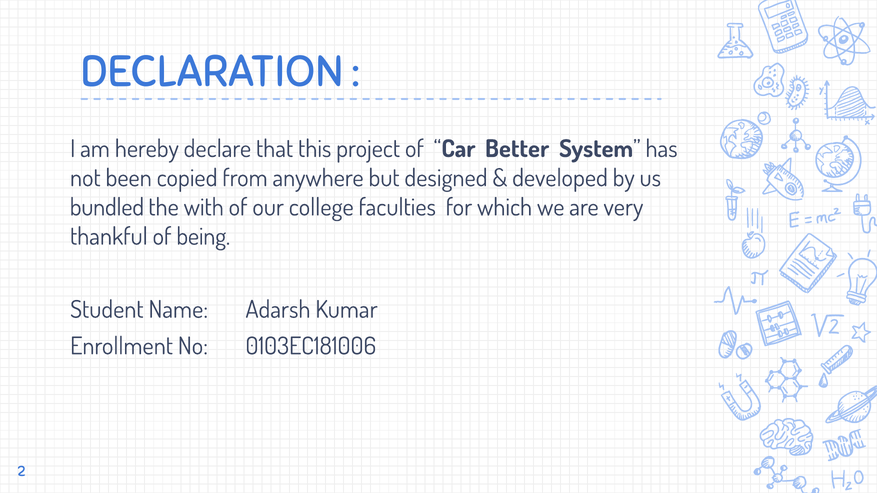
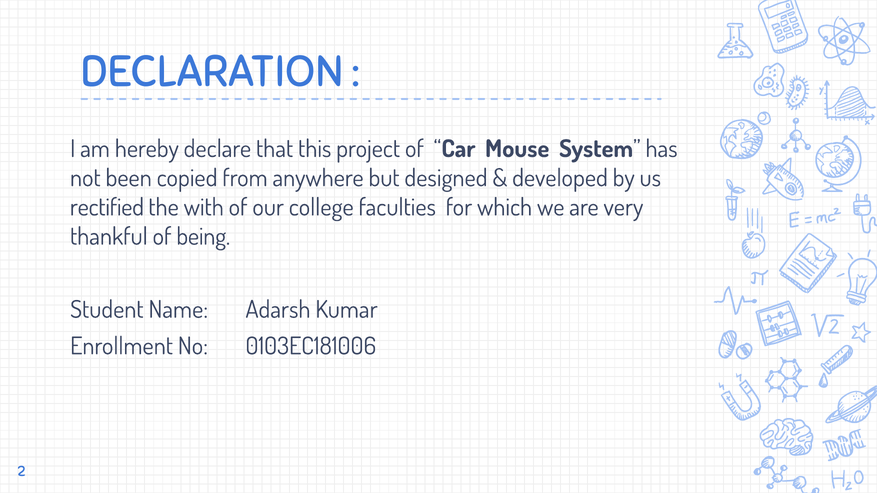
Better: Better -> Mouse (517, 149)
bundled: bundled -> rectified (107, 208)
